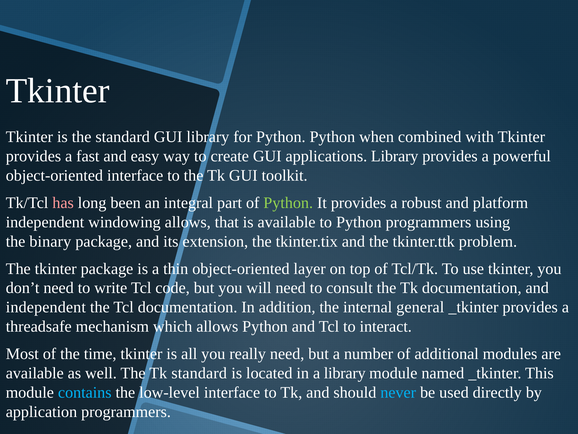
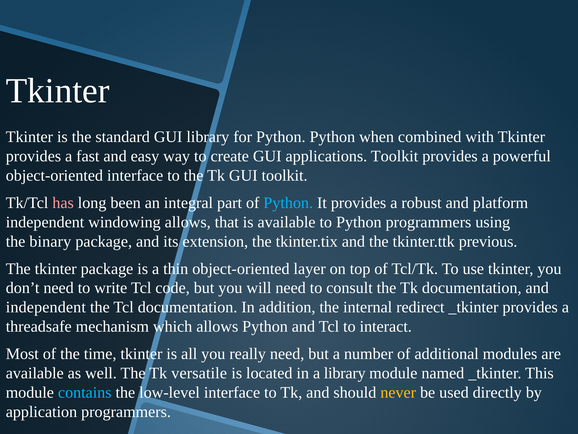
applications Library: Library -> Toolkit (395, 156)
Python colour: light green -> light blue (288, 203)
problem: problem -> previous (488, 241)
general: general -> redirect (420, 307)
Tk standard: standard -> versatile (199, 373)
never colour: light blue -> yellow (398, 392)
